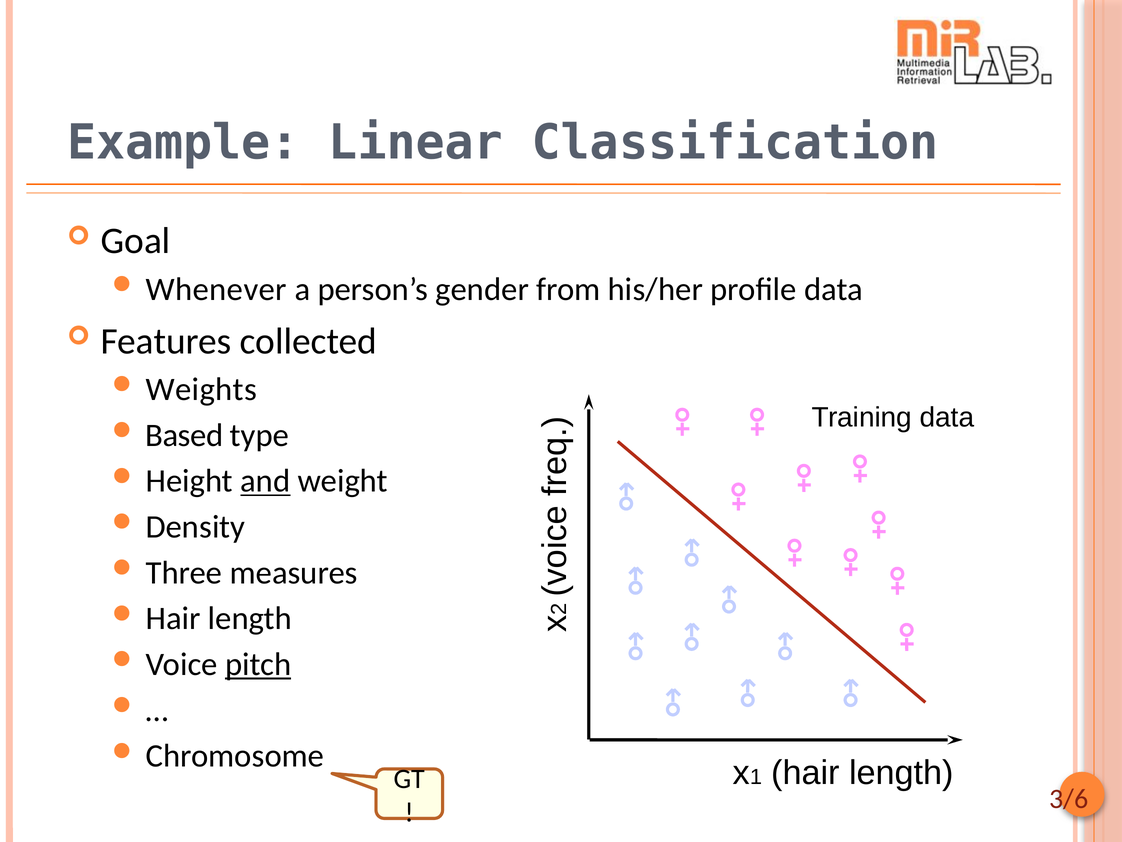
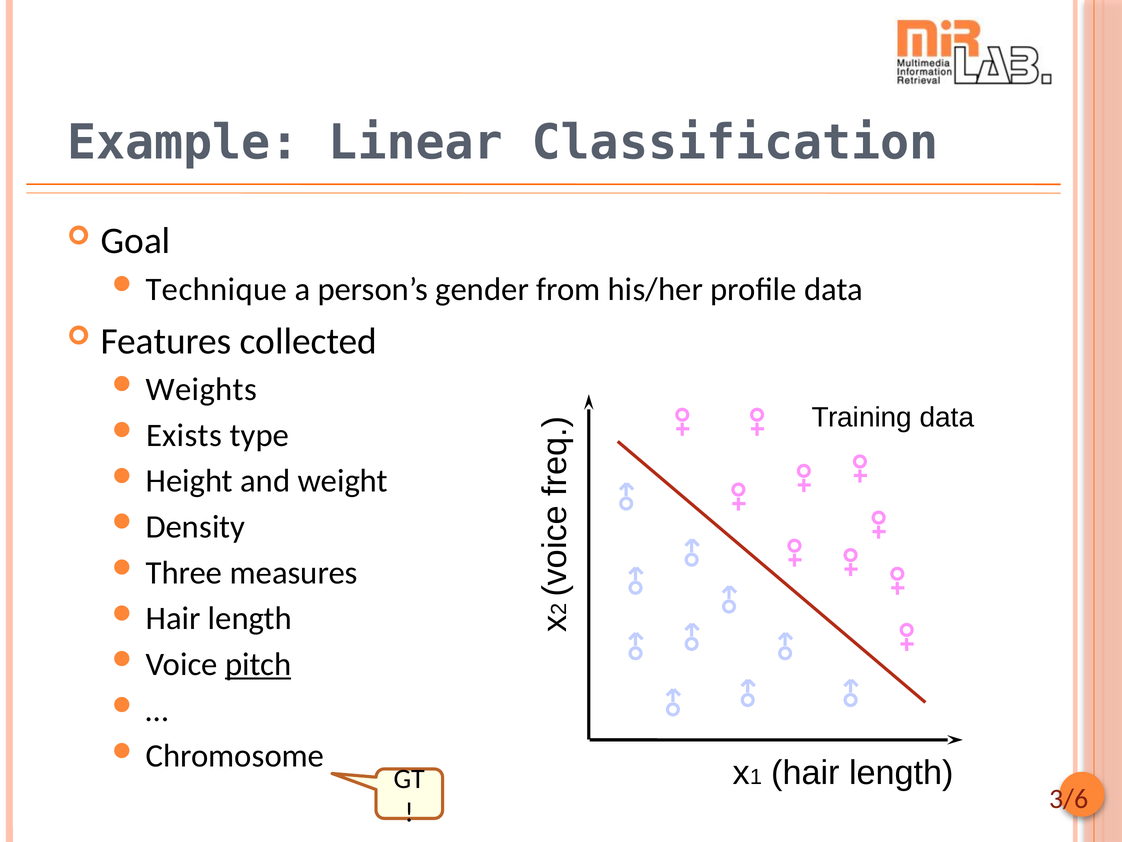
Whenever: Whenever -> Technique (216, 289)
Based: Based -> Exists (184, 435)
and underline: present -> none (265, 481)
